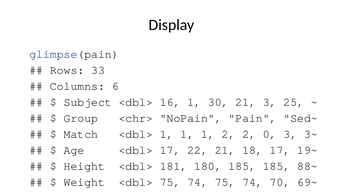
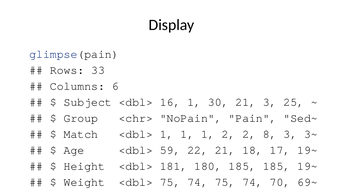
0: 0 -> 8 (270, 134)
<dbl> 17: 17 -> 59 (170, 150)
185 88~: 88~ -> 19~ (307, 166)
